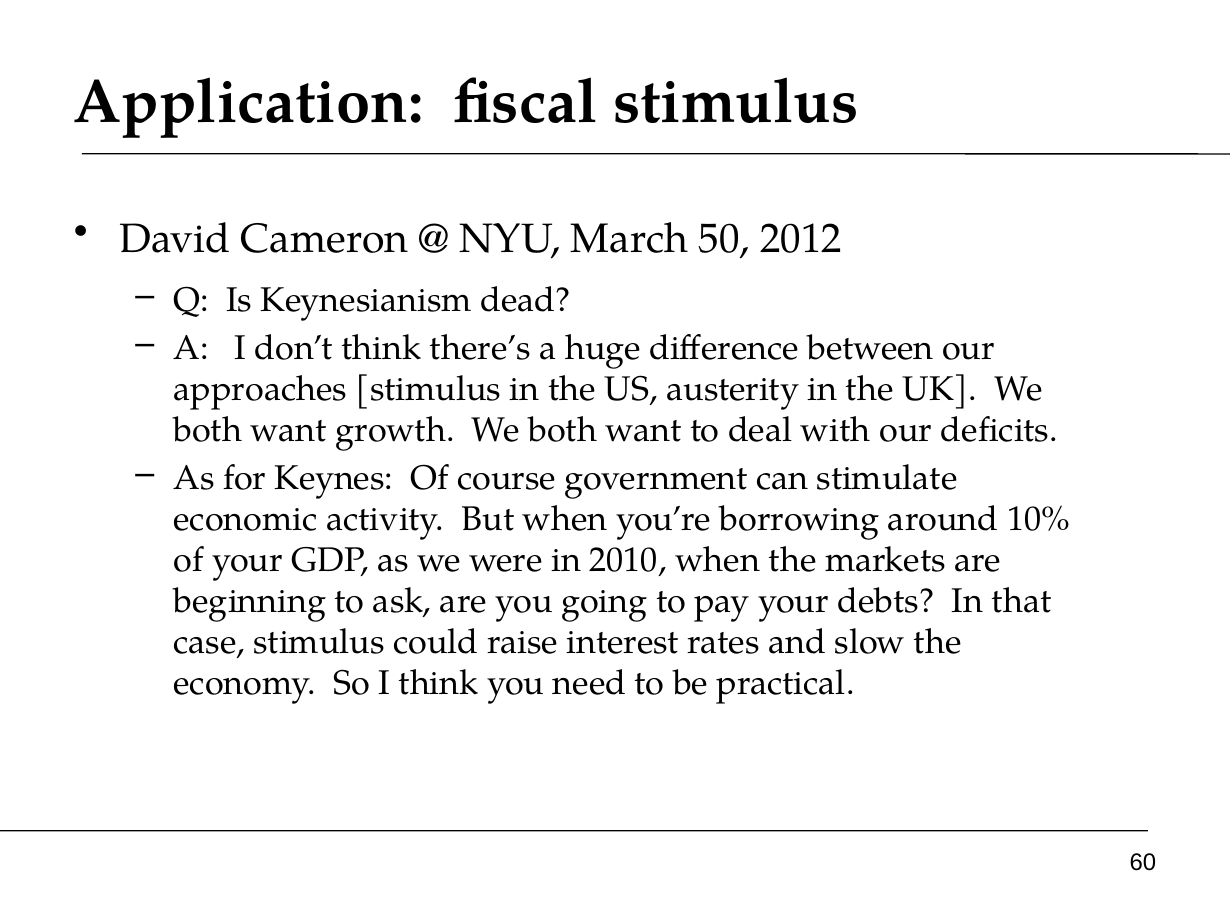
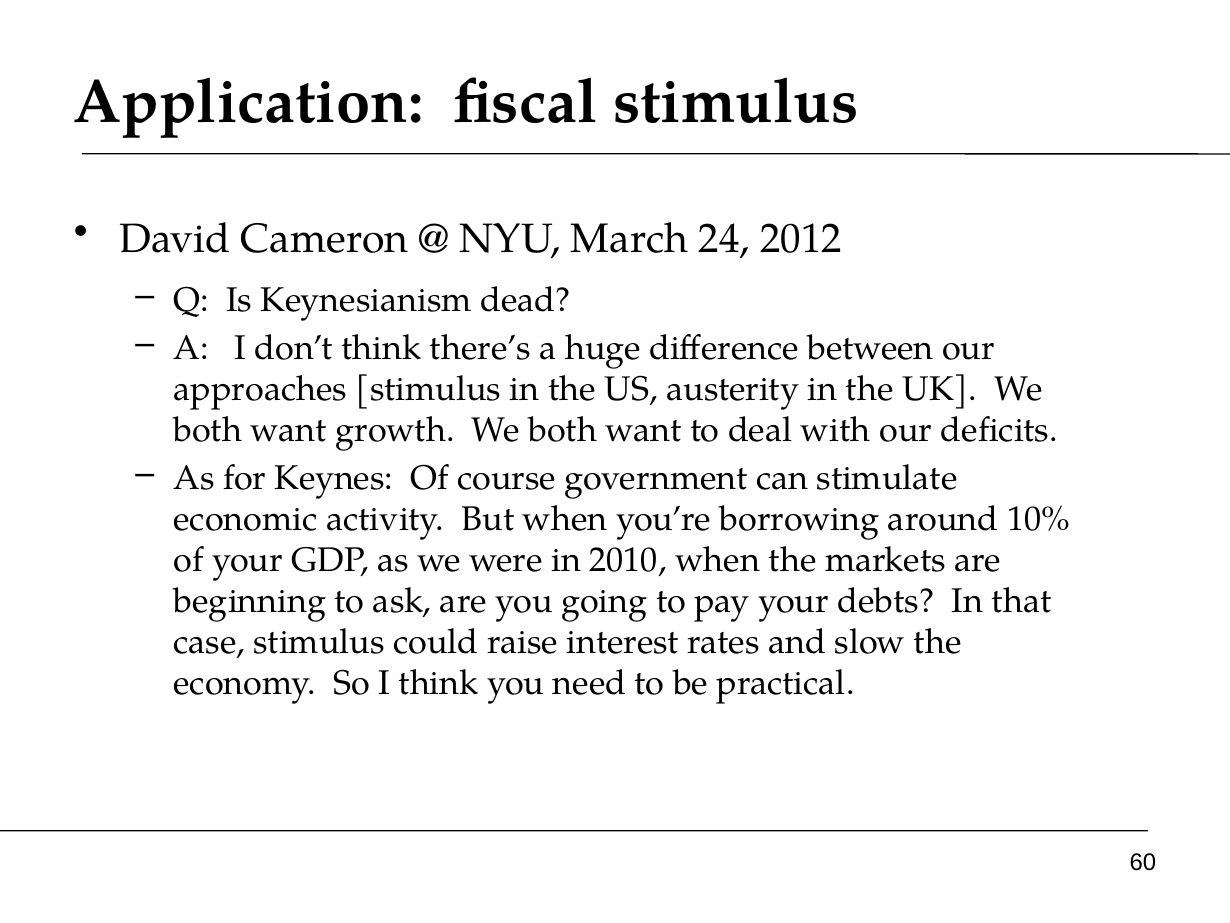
50: 50 -> 24 (724, 239)
